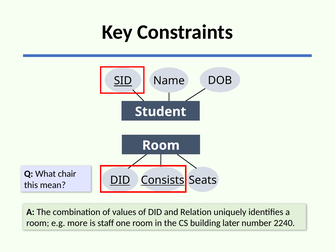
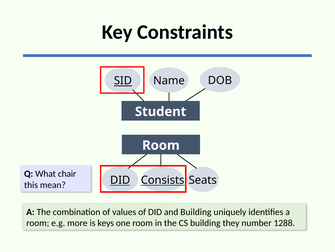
and Relation: Relation -> Building (196, 211)
staff: staff -> keys (106, 222)
later: later -> they (231, 222)
2240: 2240 -> 1288 (284, 222)
